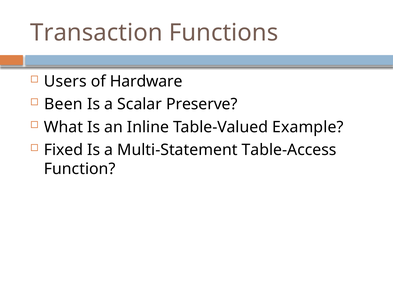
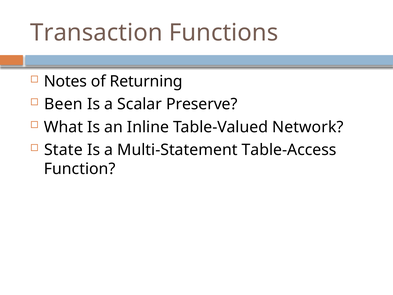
Users: Users -> Notes (65, 81)
Hardware: Hardware -> Returning (146, 81)
Example: Example -> Network (308, 127)
Fixed: Fixed -> State (63, 150)
